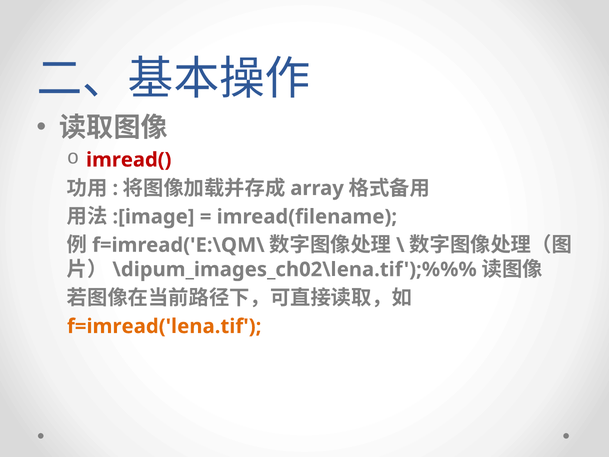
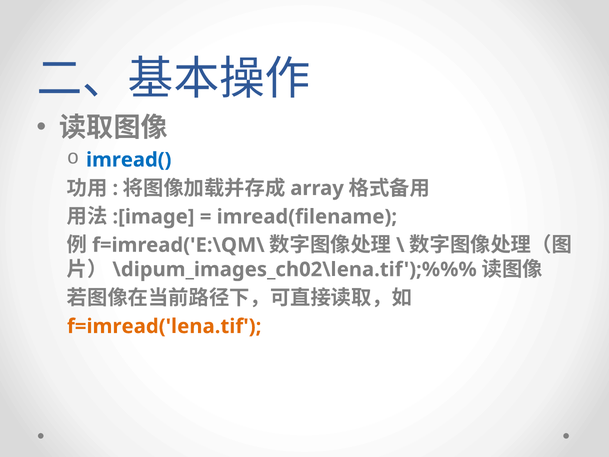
imread( colour: red -> blue (129, 160)
